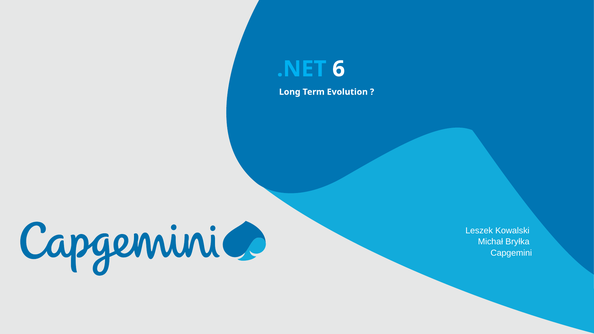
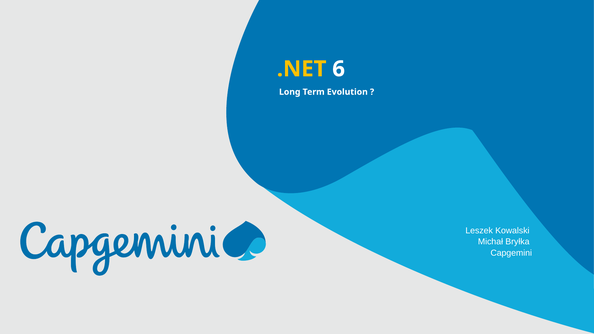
.NET colour: light blue -> yellow (302, 69)
